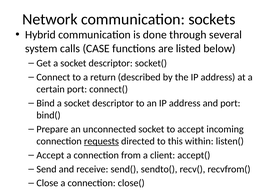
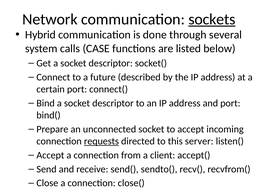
sockets underline: none -> present (212, 19)
return: return -> future (103, 77)
within: within -> server (199, 141)
